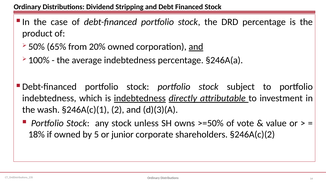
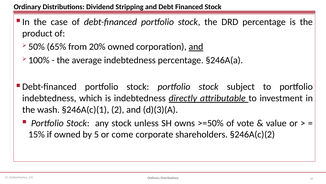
indebtedness underline: present -> none (140, 98)
18%: 18% -> 15% (37, 134)
junior: junior -> come (122, 134)
